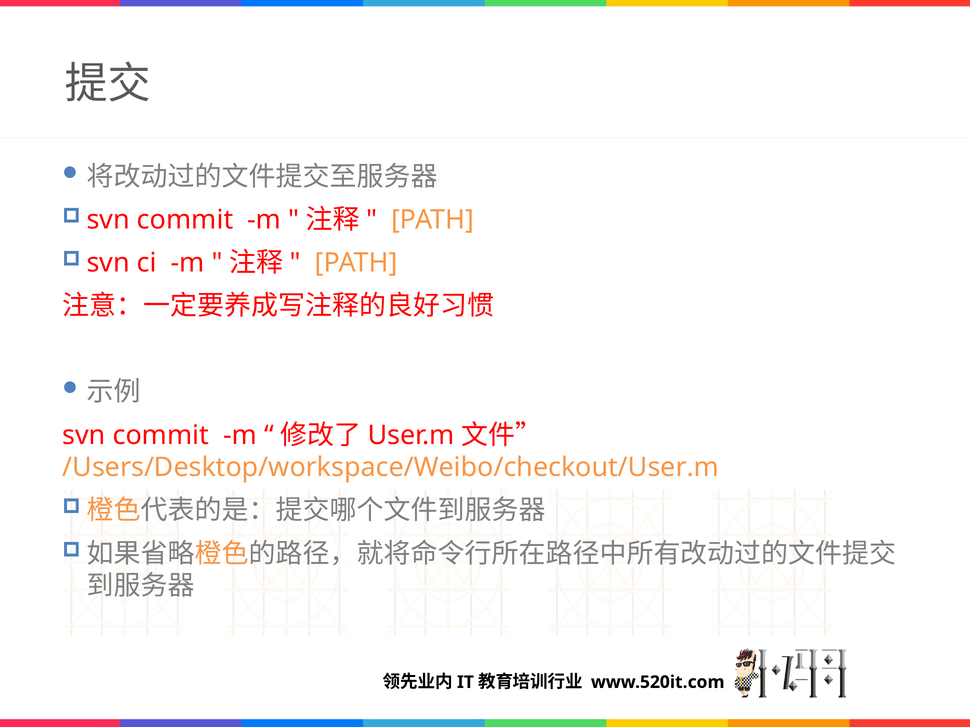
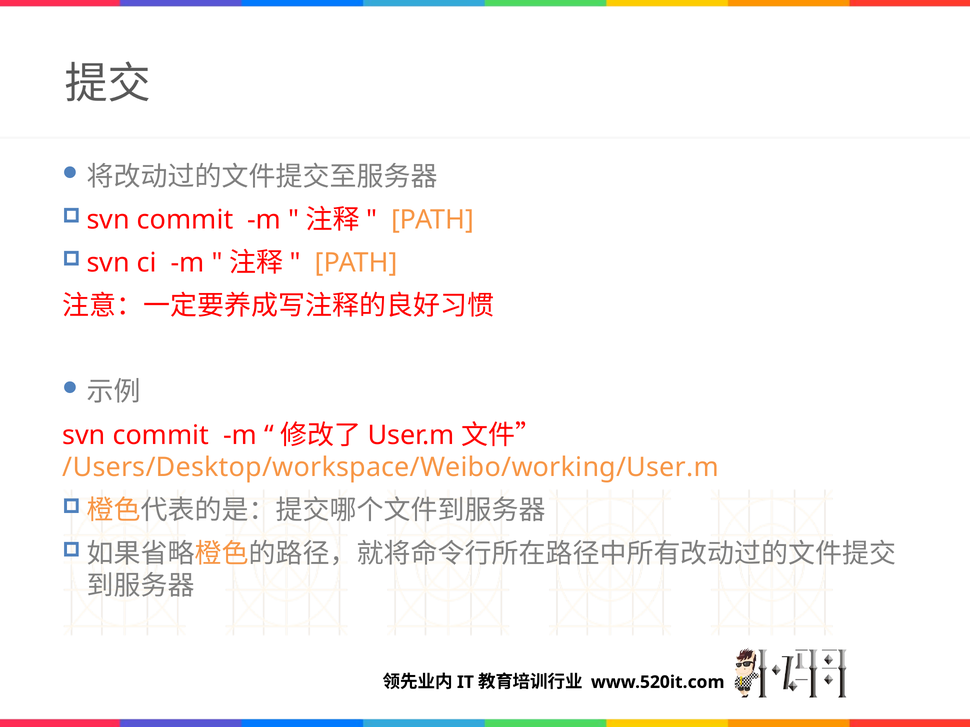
/Users/Desktop/workspace/Weibo/checkout/User.m: /Users/Desktop/workspace/Weibo/checkout/User.m -> /Users/Desktop/workspace/Weibo/working/User.m (391, 468)
